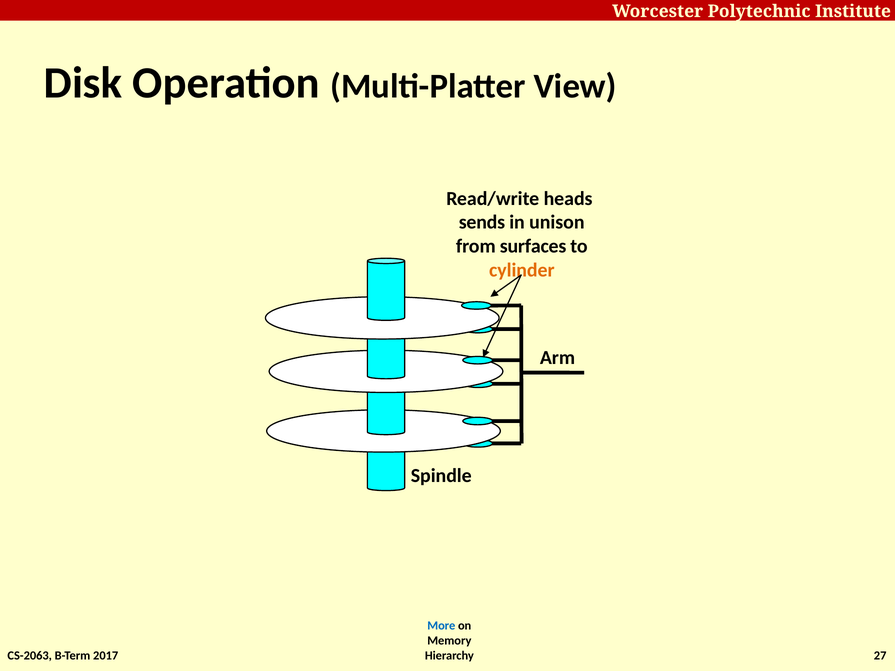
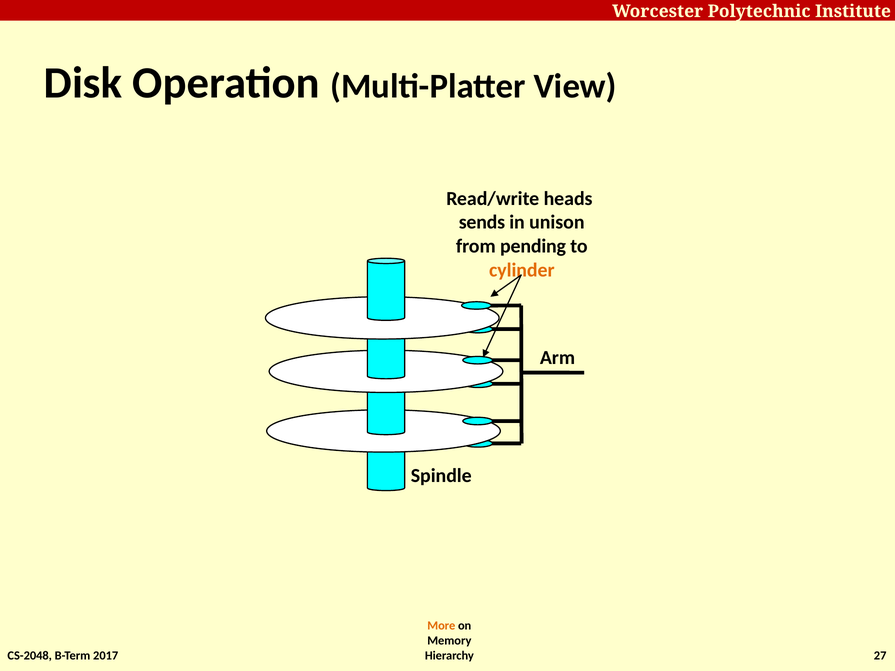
surfaces: surfaces -> pending (533, 246)
More colour: blue -> orange (441, 626)
CS-2063: CS-2063 -> CS-2048 (30, 656)
